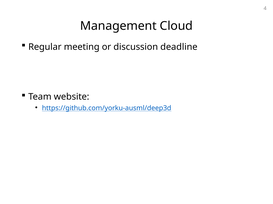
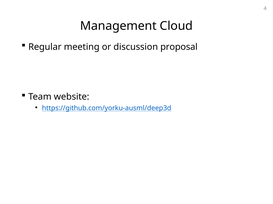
deadline: deadline -> proposal (179, 47)
